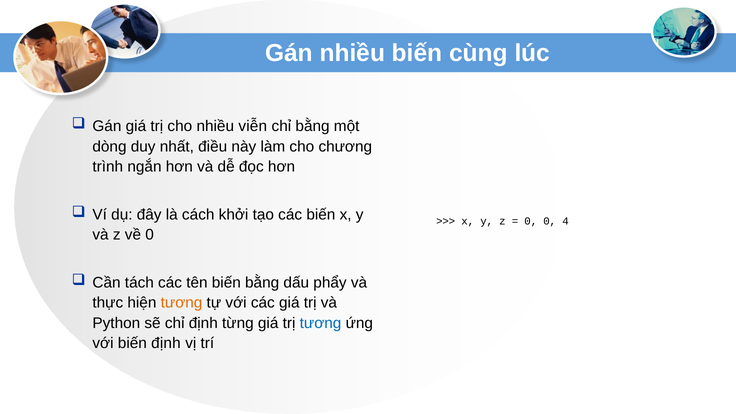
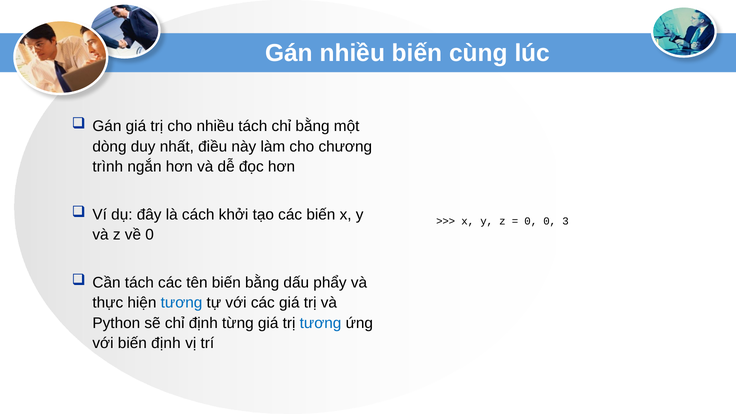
nhiều viễn: viễn -> tách (253, 126)
4: 4 -> 3 (566, 221)
tương colour: orange -> blue (182, 303)
